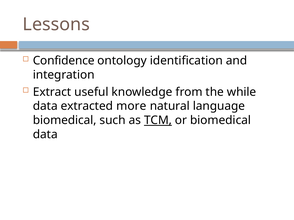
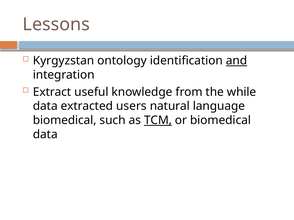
Confidence: Confidence -> Kyrgyzstan (64, 61)
and underline: none -> present (237, 61)
more: more -> users (131, 106)
